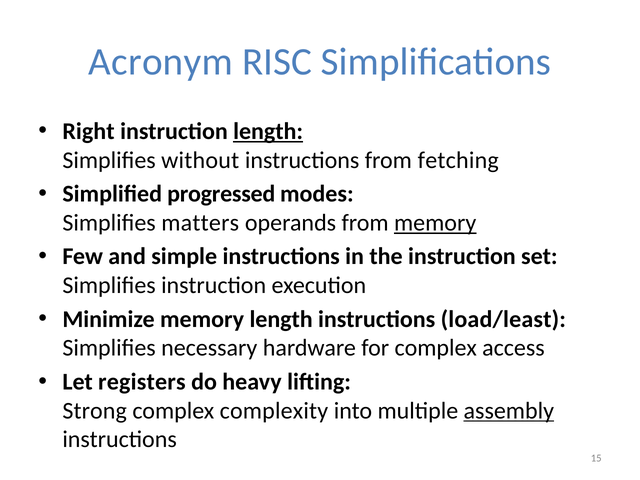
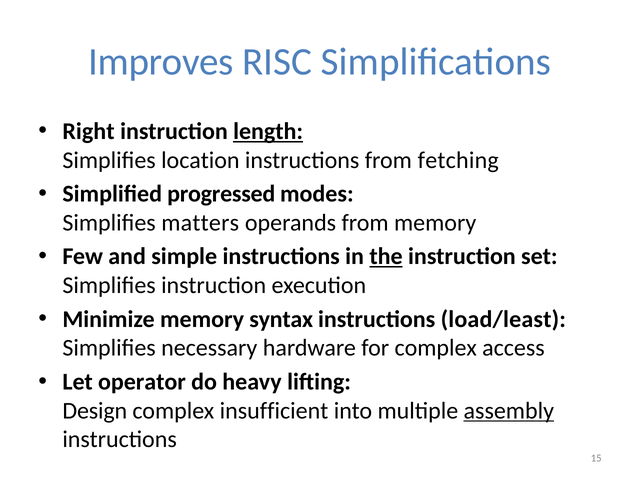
Acronym: Acronym -> Improves (161, 62)
without: without -> location (200, 160)
memory underline: present -> none (435, 223)
the underline: none -> present (386, 257)
memory length: length -> syntax (281, 319)
registers: registers -> operator (142, 382)
Strong: Strong -> Design (95, 411)
complexity: complexity -> insufficient (274, 411)
